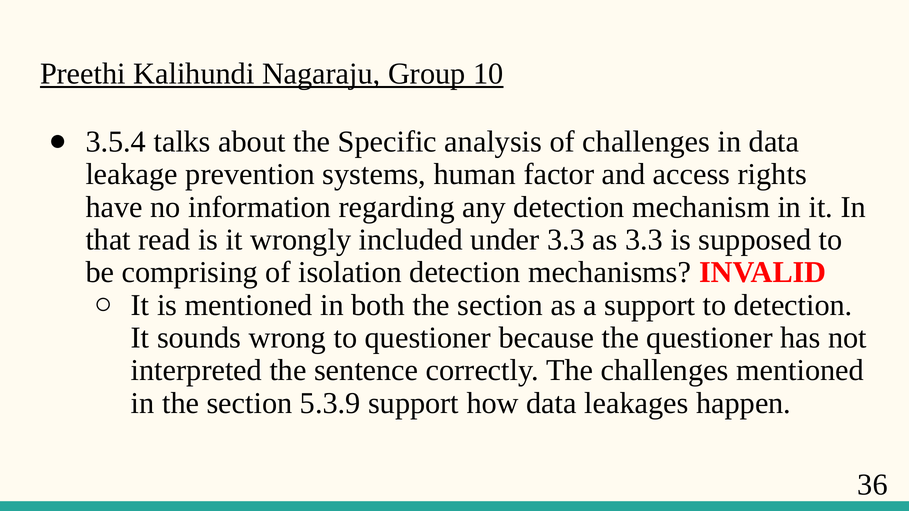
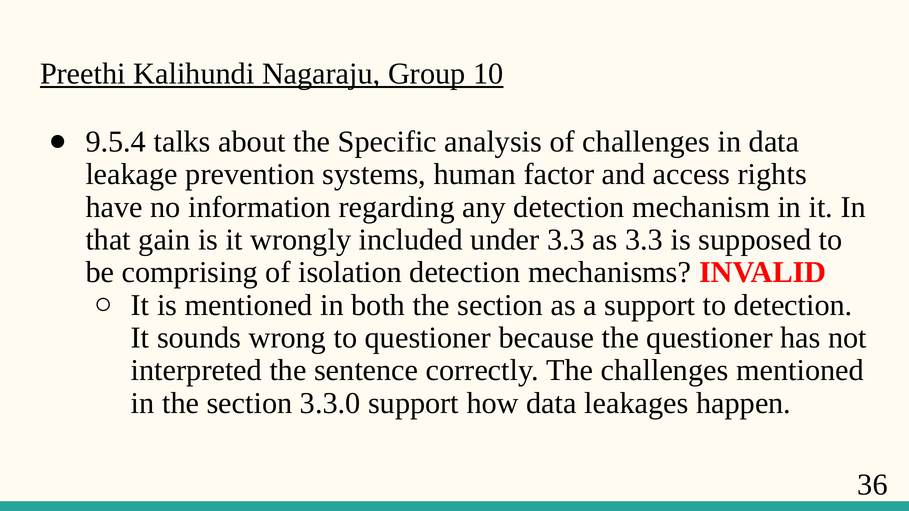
3.5.4: 3.5.4 -> 9.5.4 (116, 142)
read: read -> gain (164, 240)
5.3.9: 5.3.9 -> 3.3.0 (330, 403)
